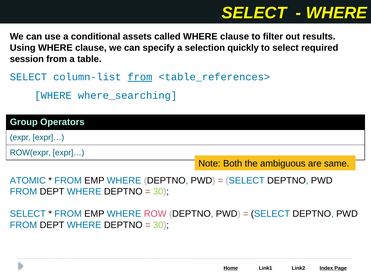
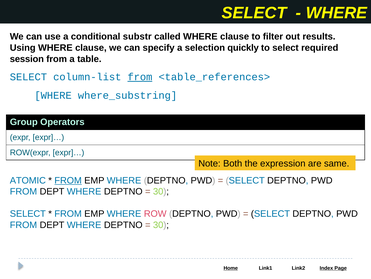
assets: assets -> substr (137, 37)
where_searching: where_searching -> where_substring (127, 95)
ambiguous: ambiguous -> expression (283, 163)
FROM underline: none -> present (68, 180)
